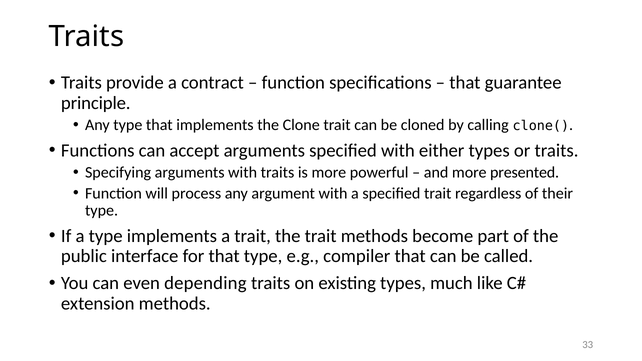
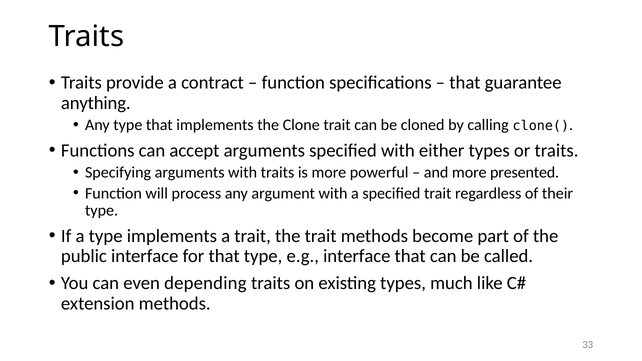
principle: principle -> anything (96, 103)
e.g compiler: compiler -> interface (357, 256)
